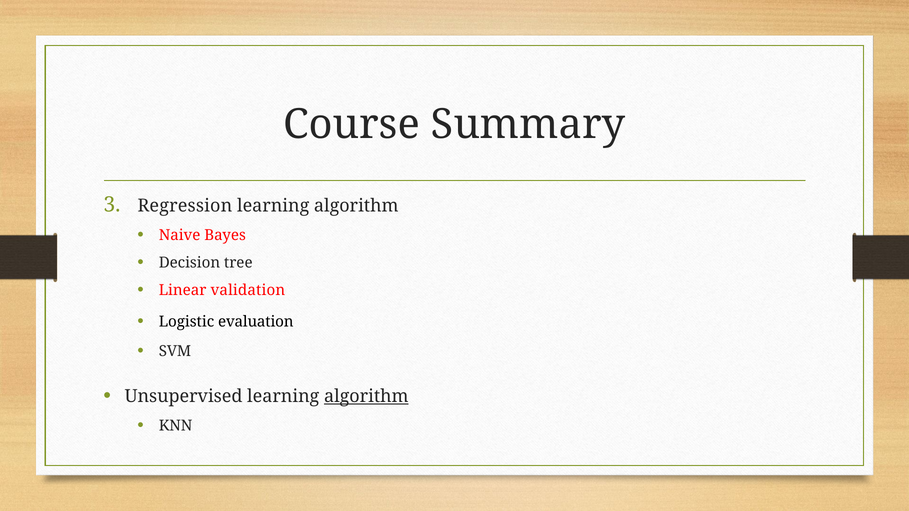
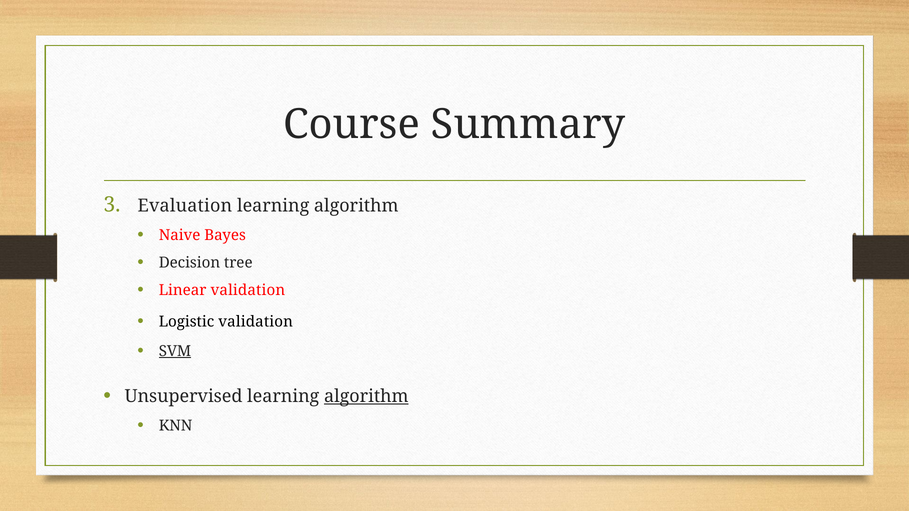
Regression: Regression -> Evaluation (185, 206)
Logistic evaluation: evaluation -> validation (256, 322)
SVM underline: none -> present (175, 351)
